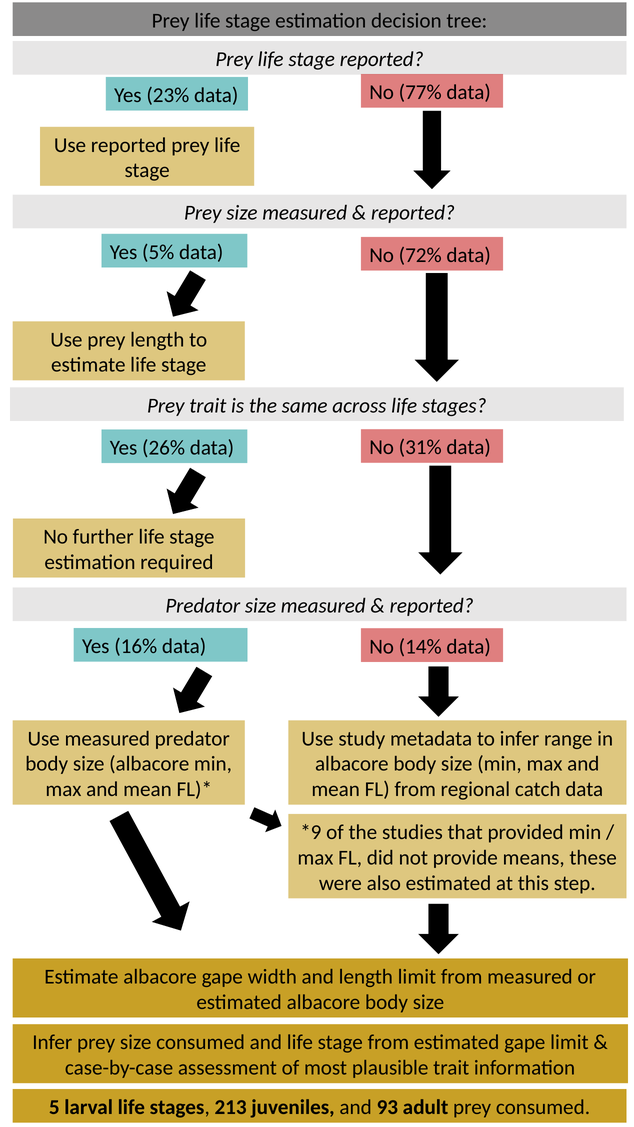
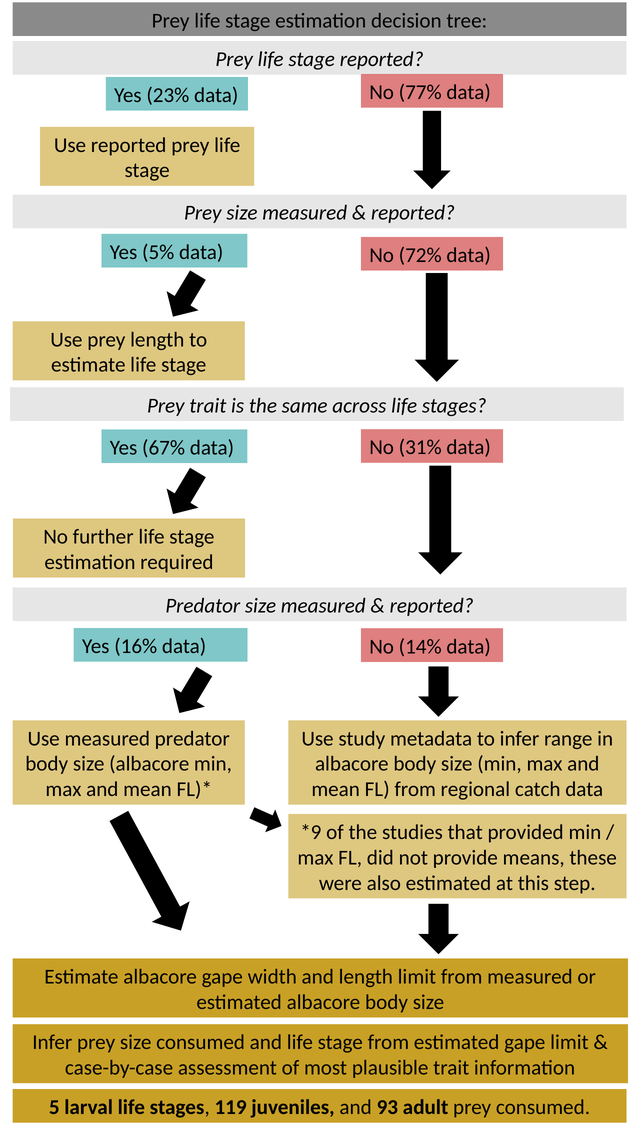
26%: 26% -> 67% (164, 448)
213: 213 -> 119 (231, 1107)
